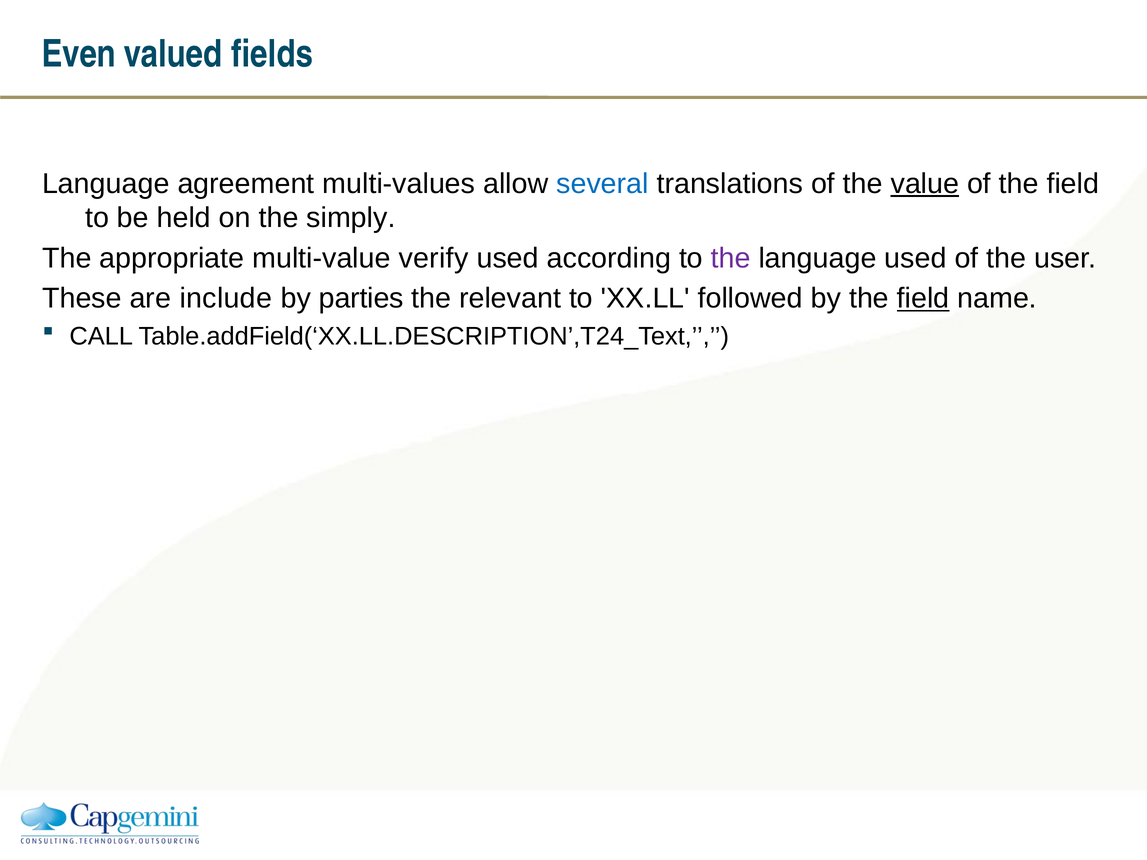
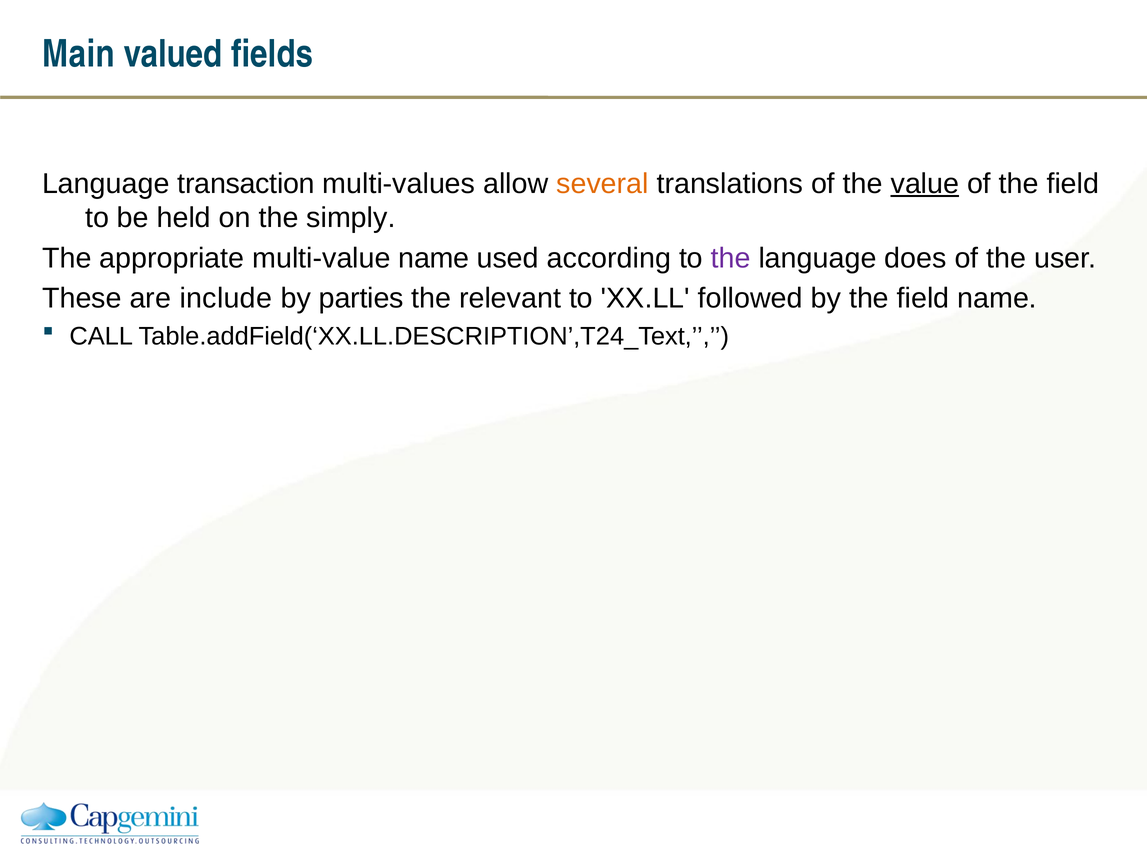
Even: Even -> Main (78, 54)
agreement: agreement -> transaction (246, 184)
several colour: blue -> orange (603, 184)
multi-value verify: verify -> name (434, 258)
language used: used -> does (916, 258)
field underline: present -> none (923, 298)
